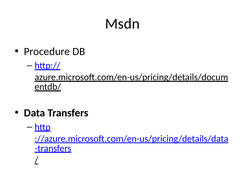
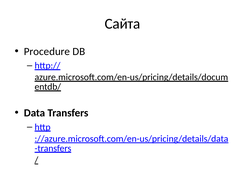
Msdn: Msdn -> Сайта (123, 24)
